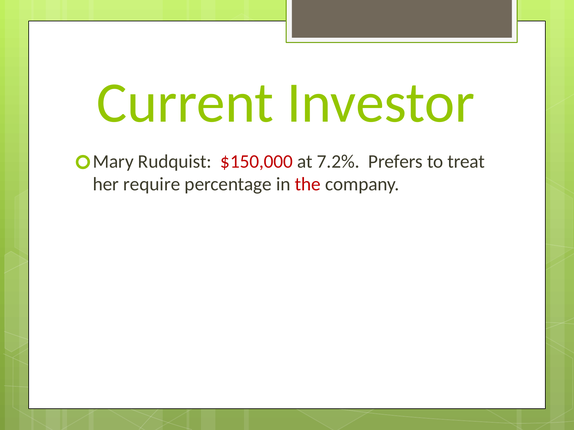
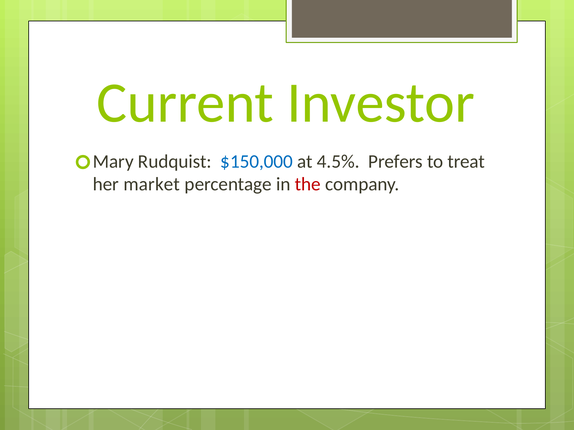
$150,000 colour: red -> blue (257, 162)
7.2%: 7.2% -> 4.5% (338, 162)
require: require -> market (152, 185)
